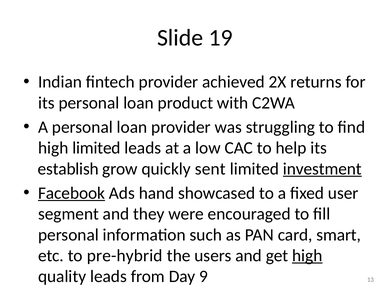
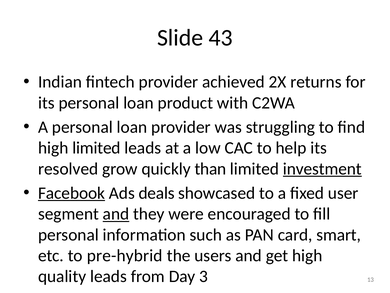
19: 19 -> 43 (221, 38)
establish: establish -> resolved (68, 169)
sent: sent -> than (210, 169)
hand: hand -> deals (157, 193)
and underline: none -> present (116, 214)
high underline: present -> none (307, 255)
9: 9 -> 3 (204, 276)
